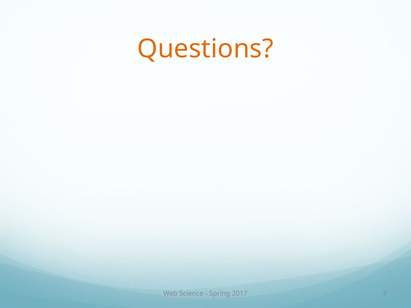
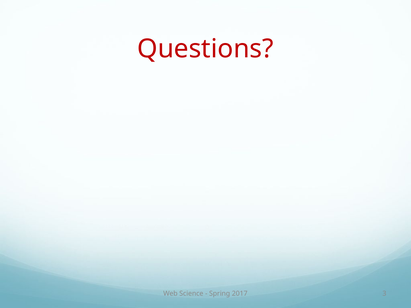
Questions colour: orange -> red (205, 49)
